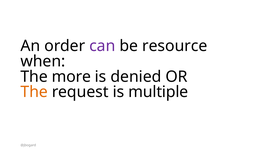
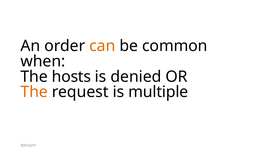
can colour: purple -> orange (102, 46)
resource: resource -> common (175, 46)
more: more -> hosts (71, 77)
